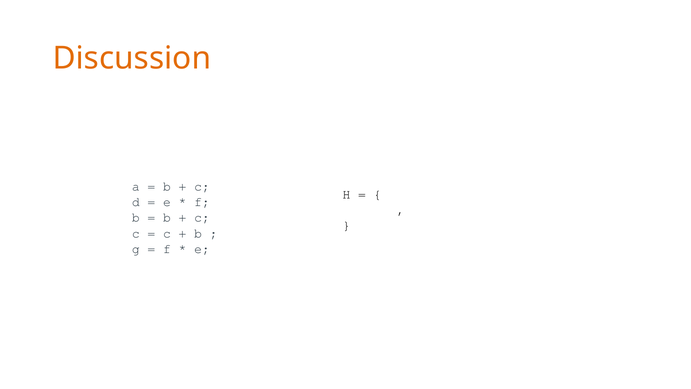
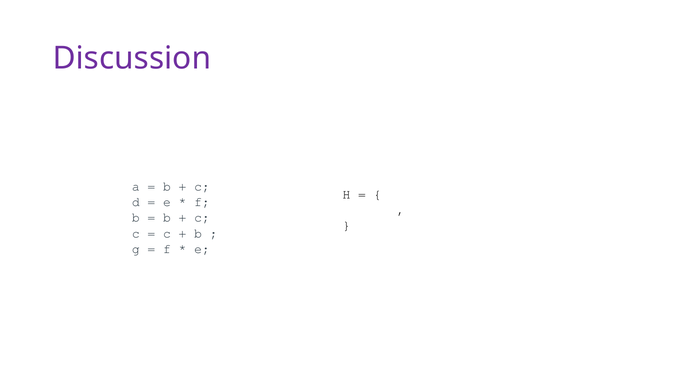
Discussion colour: orange -> purple (132, 58)
